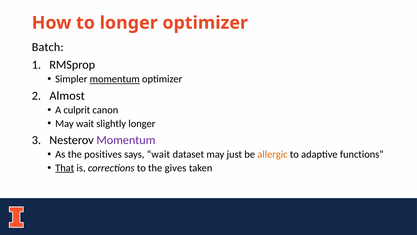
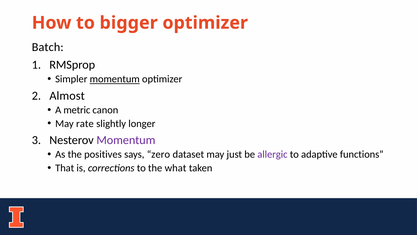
to longer: longer -> bigger (129, 23)
culprit: culprit -> metric (77, 110)
May wait: wait -> rate (85, 123)
says wait: wait -> zero (158, 154)
allergic colour: orange -> purple (272, 154)
That underline: present -> none (65, 168)
gives: gives -> what (176, 168)
